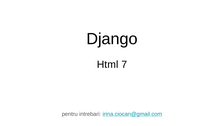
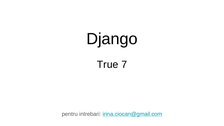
Html: Html -> True (108, 64)
